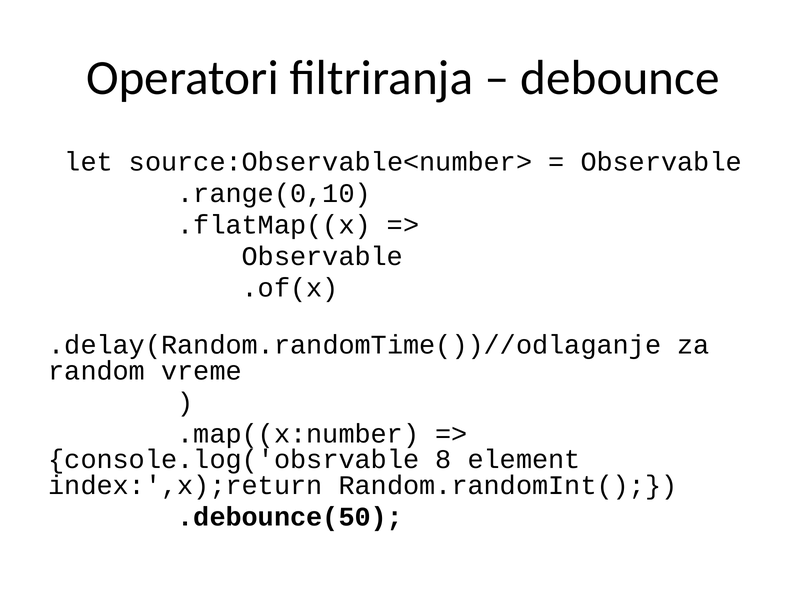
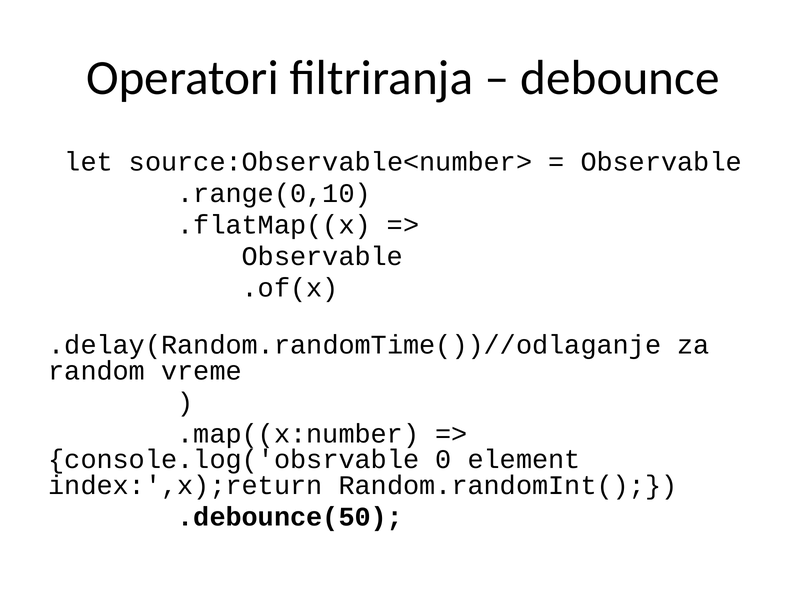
8: 8 -> 0 (443, 460)
